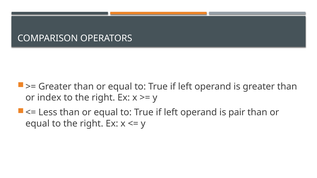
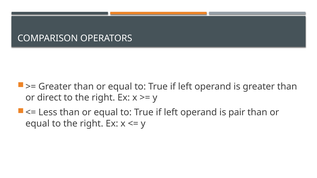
index: index -> direct (49, 98)
